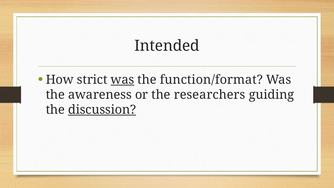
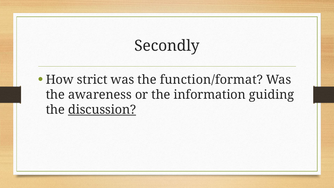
Intended: Intended -> Secondly (167, 46)
was underline: present -> none (122, 80)
researchers: researchers -> information (210, 95)
